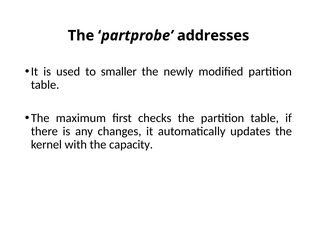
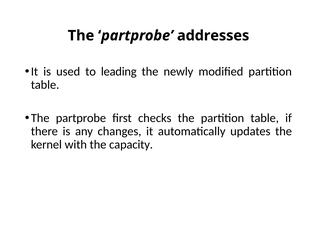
smaller: smaller -> leading (119, 71)
maximum: maximum -> partprobe (81, 118)
